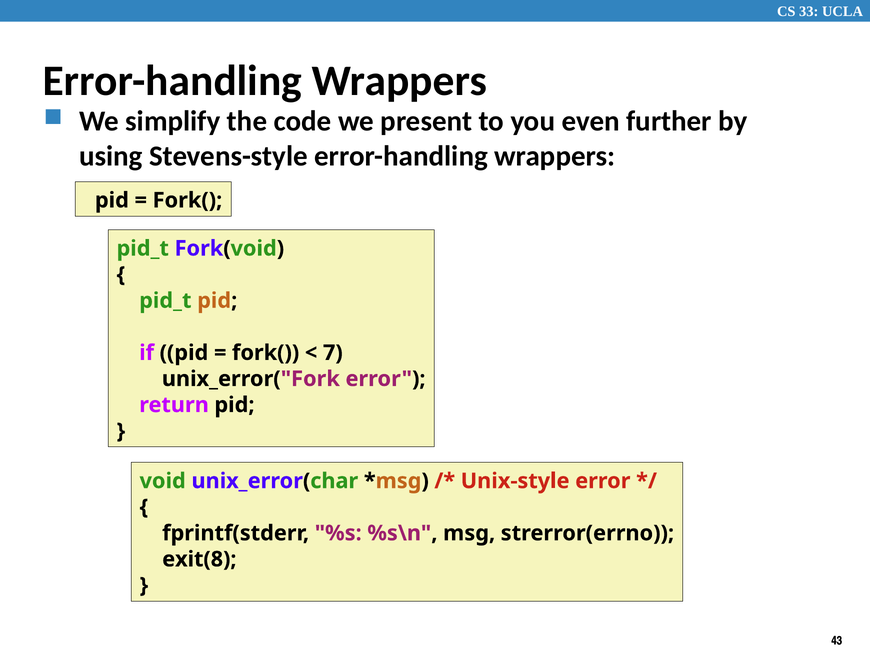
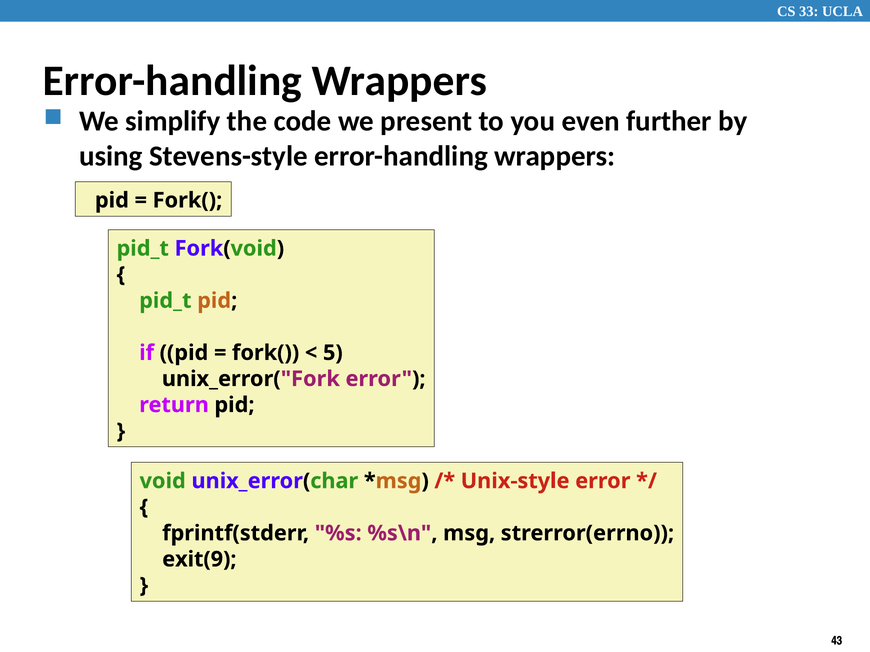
7: 7 -> 5 (333, 353)
exit(8: exit(8 -> exit(9 (199, 560)
